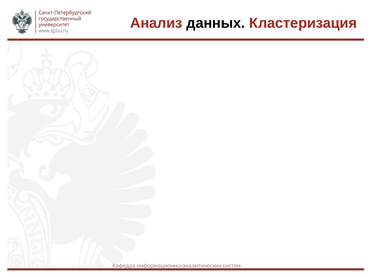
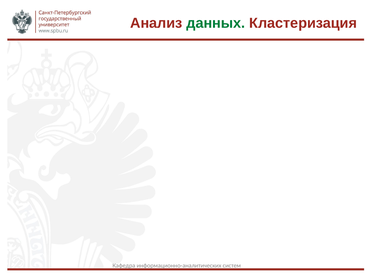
данных colour: black -> green (216, 23)
